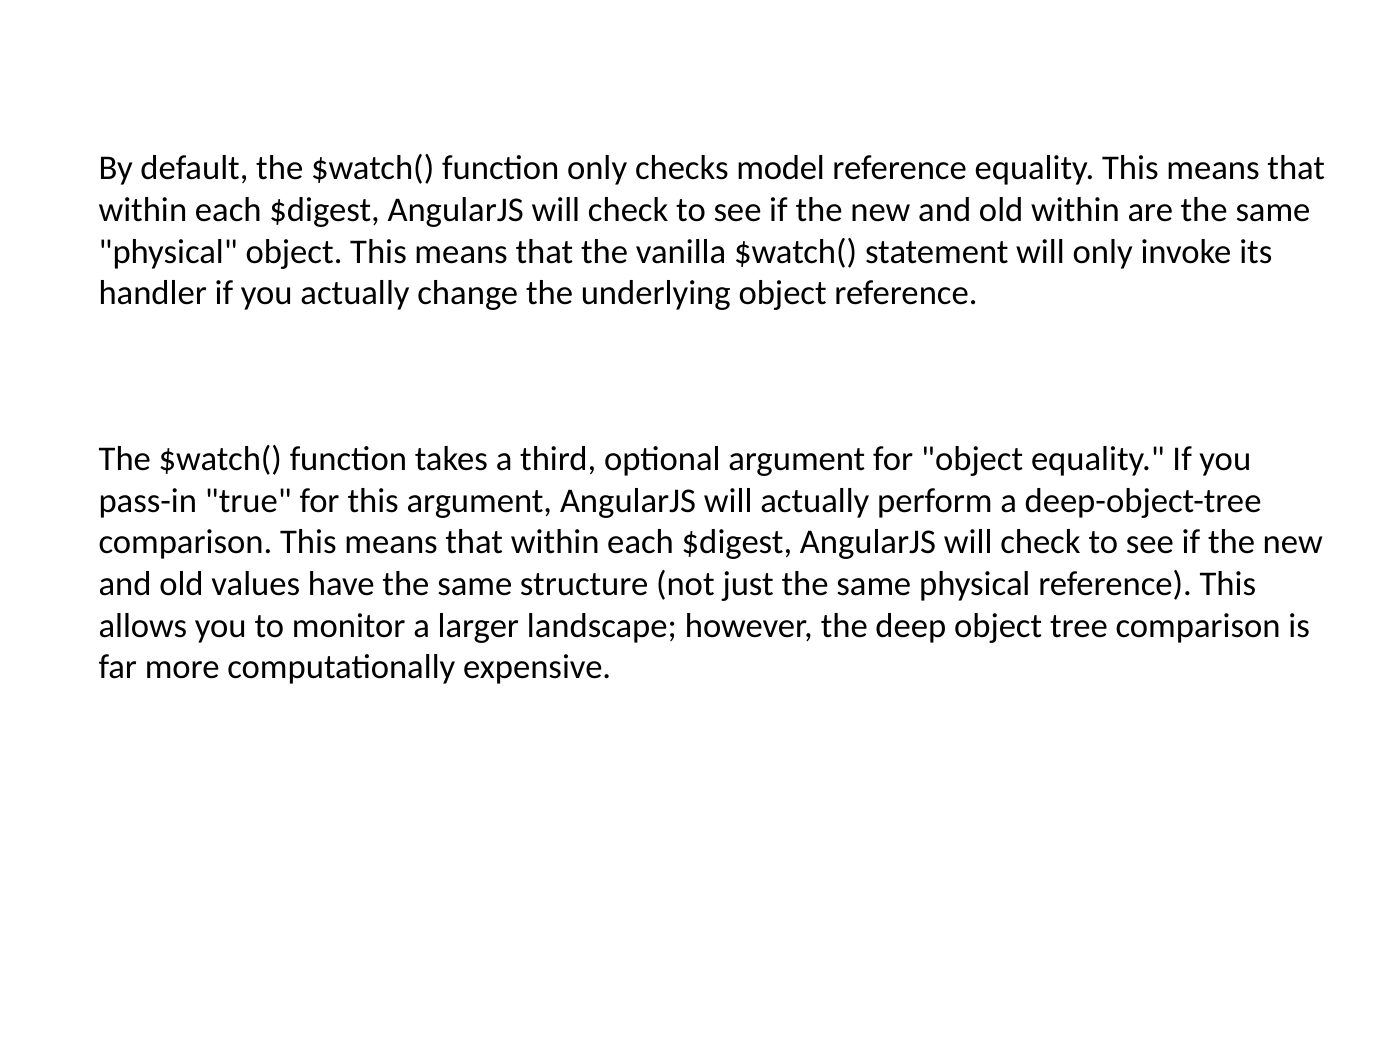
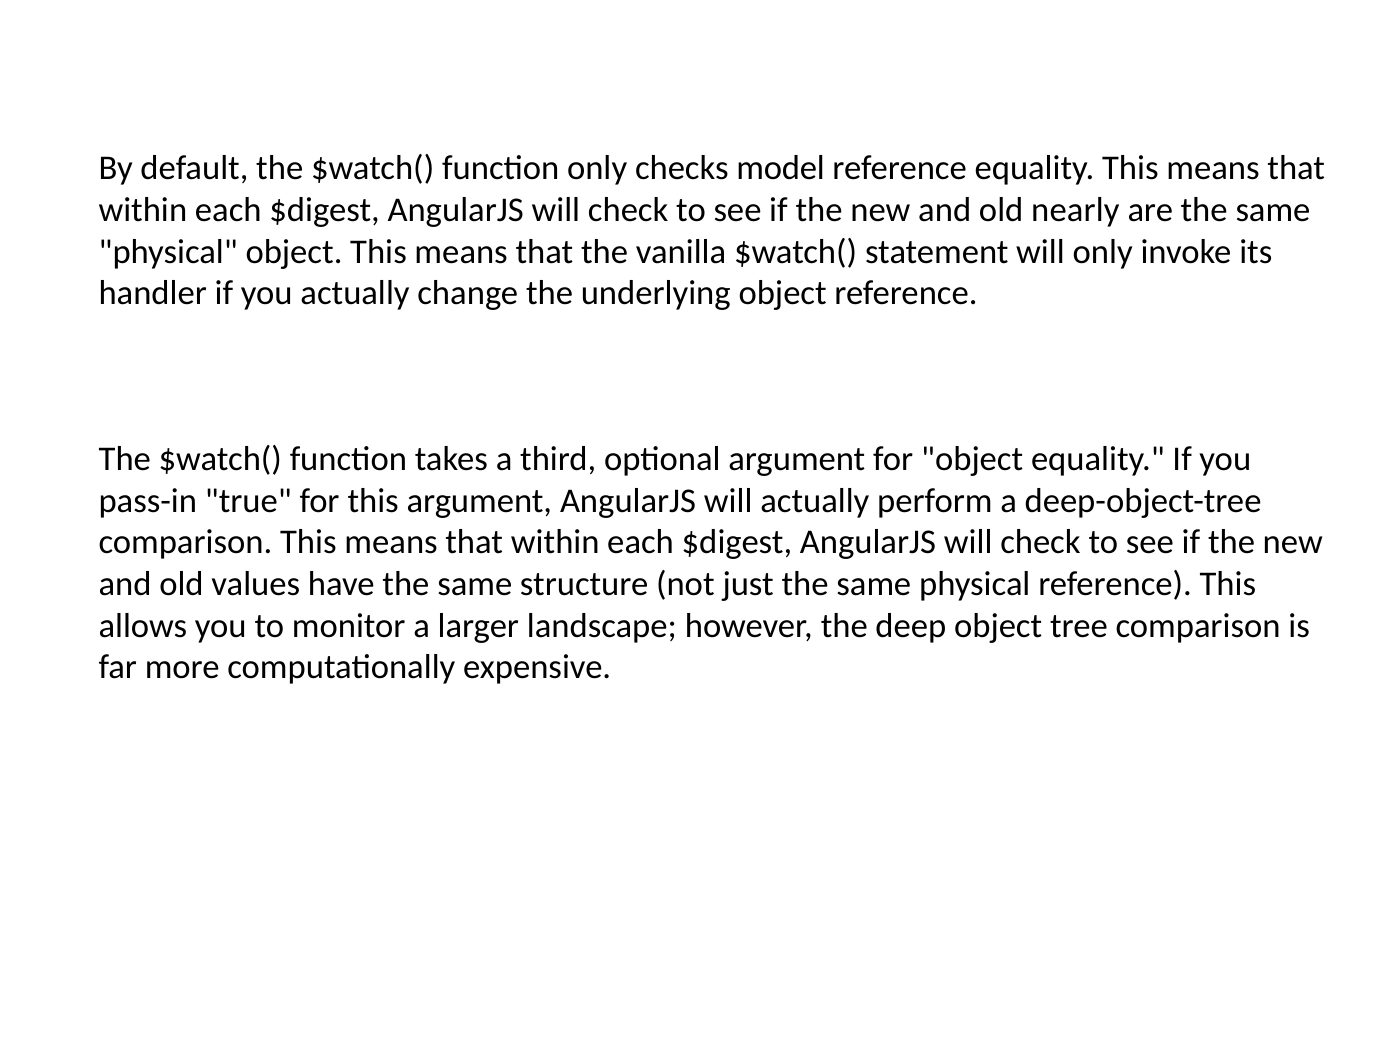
old within: within -> nearly (1075, 210)
